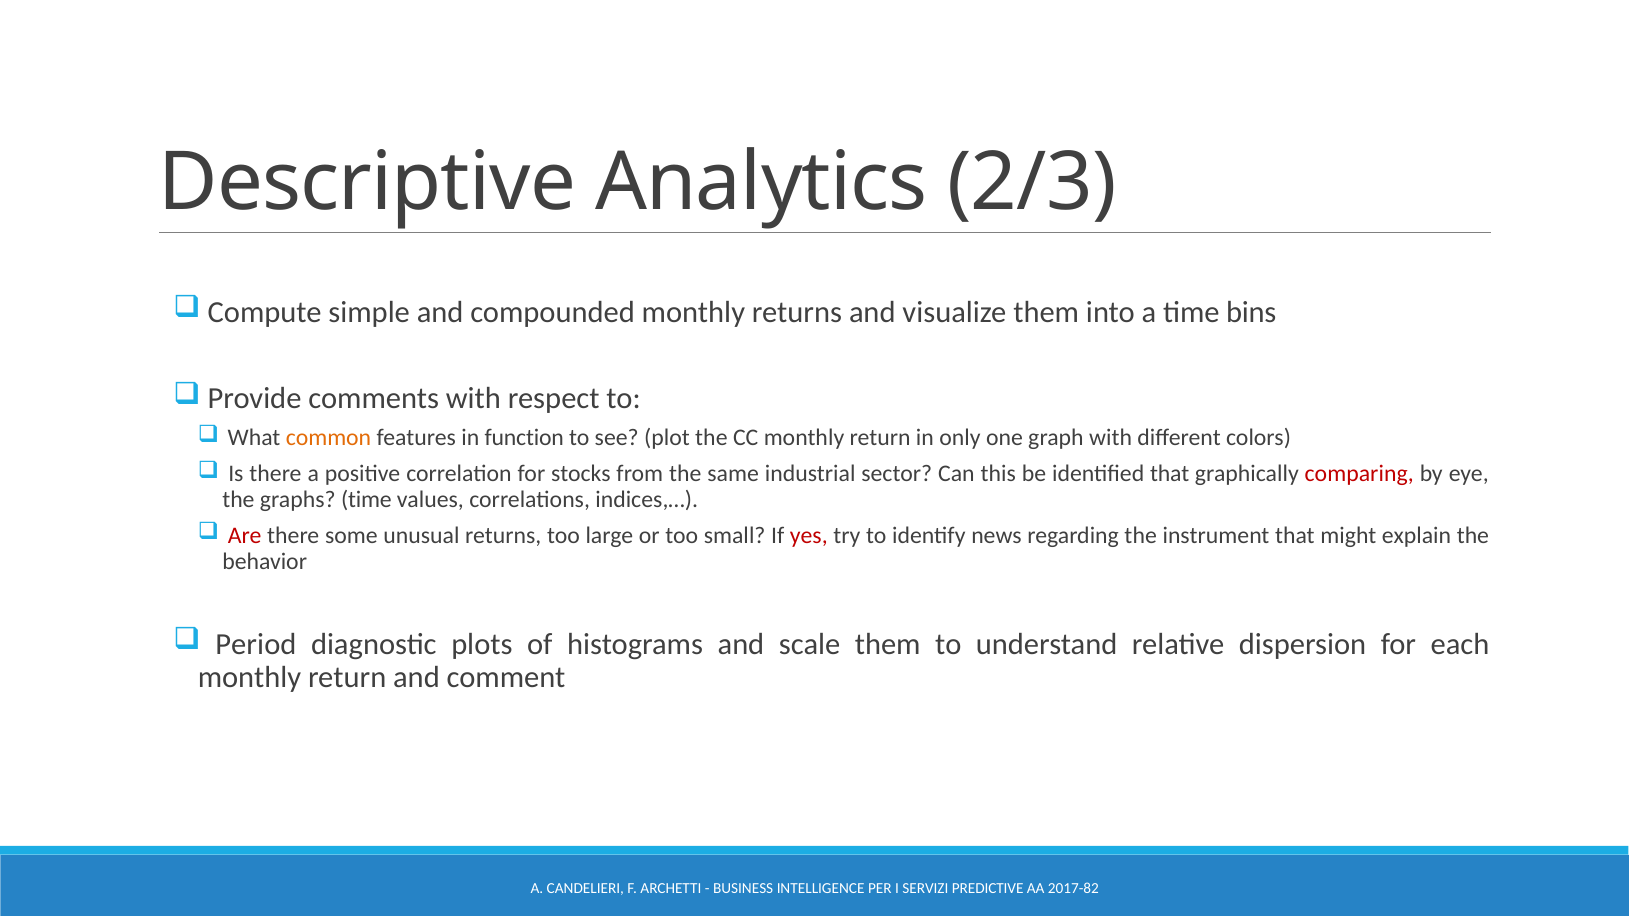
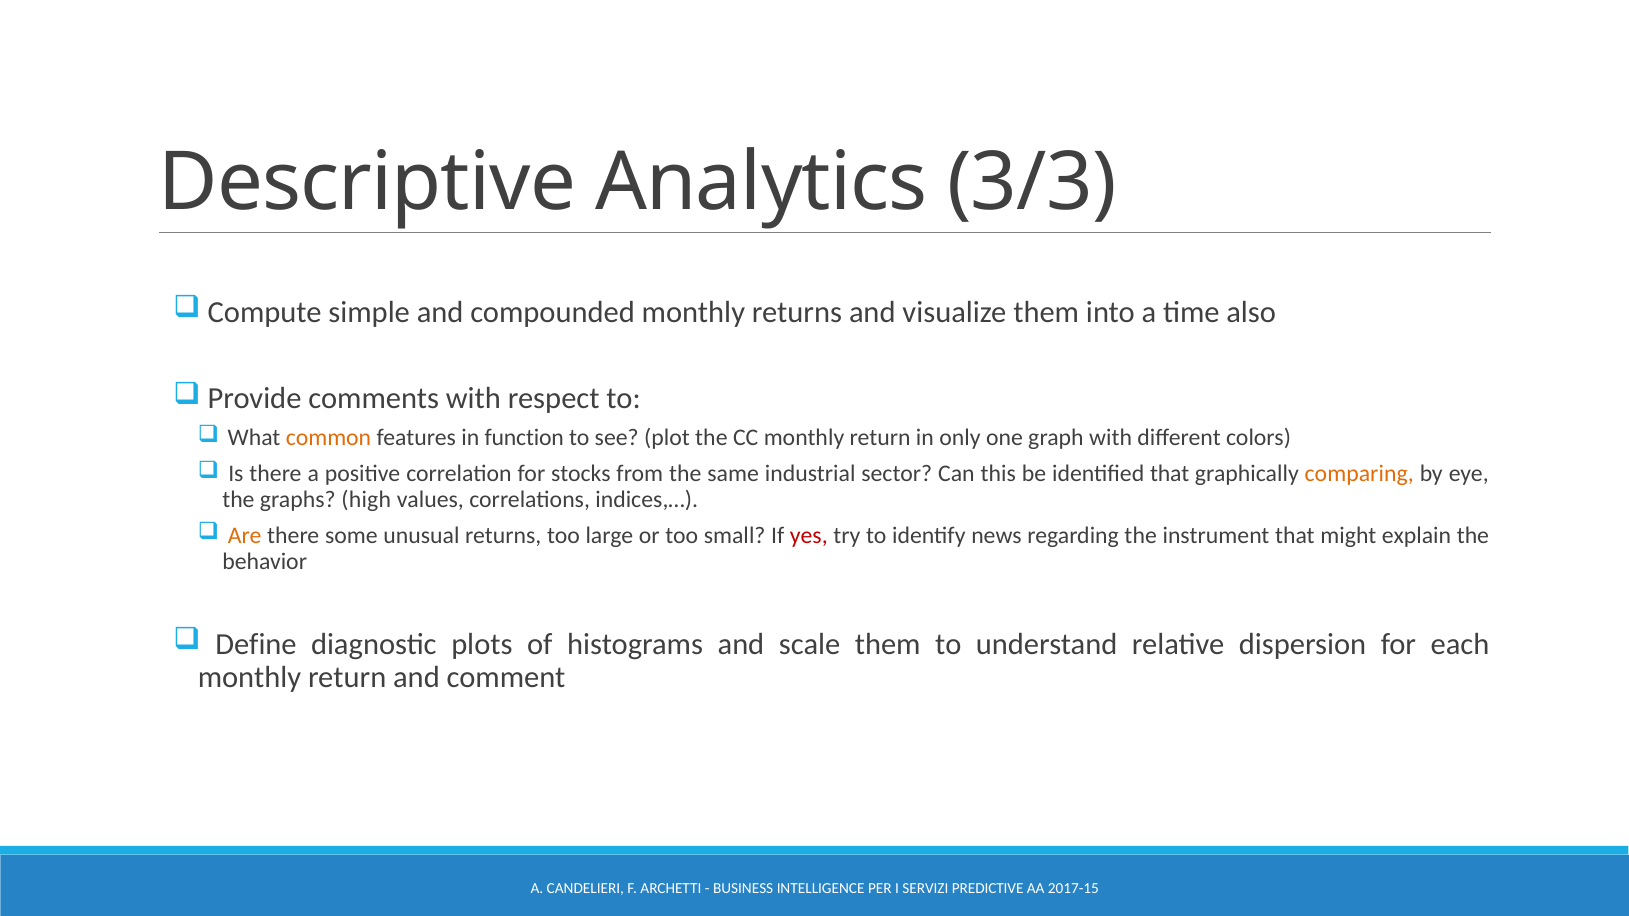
2/3: 2/3 -> 3/3 (1032, 183)
bins: bins -> also (1251, 312)
comparing colour: red -> orange (1359, 474)
graphs time: time -> high (366, 500)
Are colour: red -> orange (245, 536)
Period: Period -> Define (256, 644)
2017-82: 2017-82 -> 2017-15 (1073, 888)
